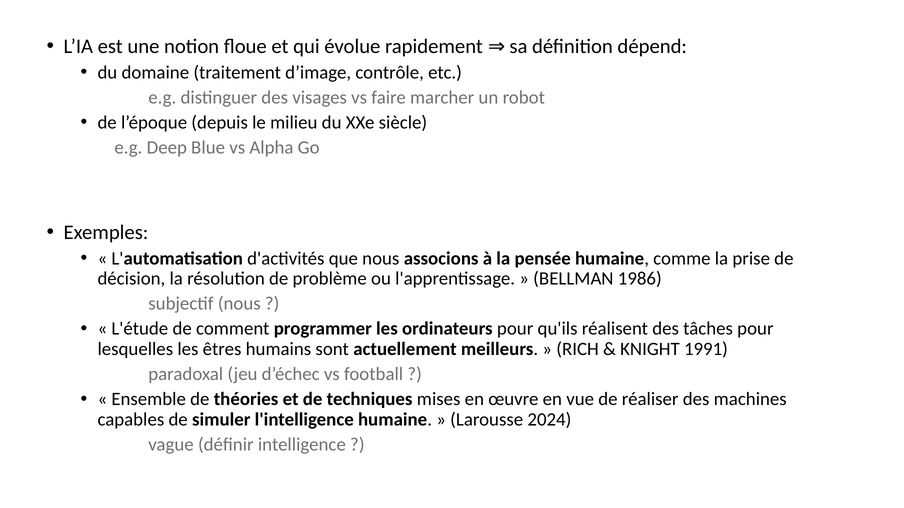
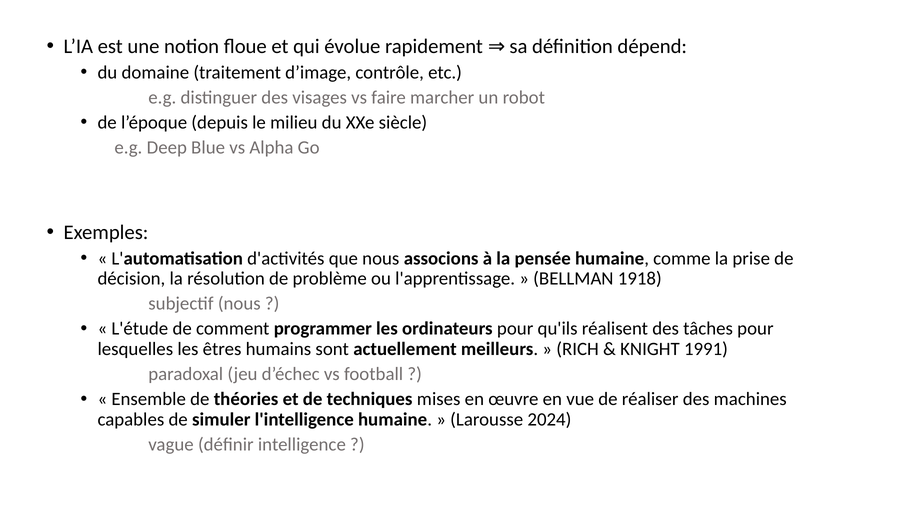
1986: 1986 -> 1918 (640, 279)
